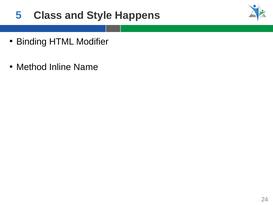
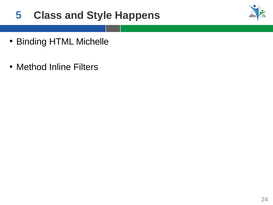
Modifier: Modifier -> Michelle (92, 42)
Name: Name -> Filters (86, 67)
